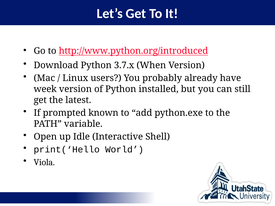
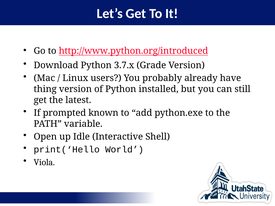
When: When -> Grade (151, 65)
week: week -> thing (45, 89)
